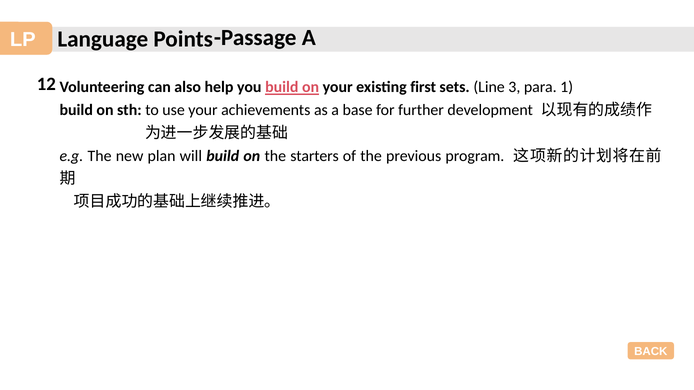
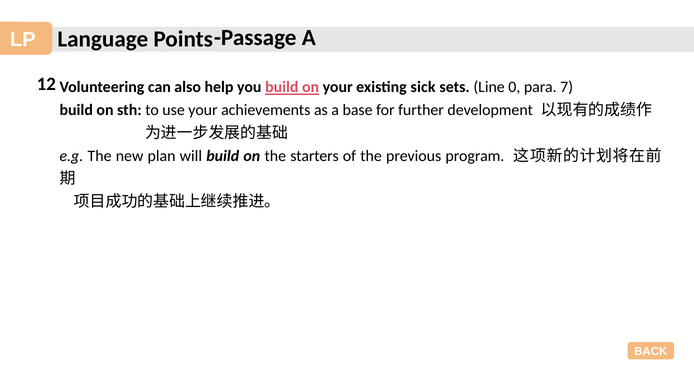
first: first -> sick (423, 87)
3: 3 -> 0 (514, 87)
1: 1 -> 7 (567, 87)
